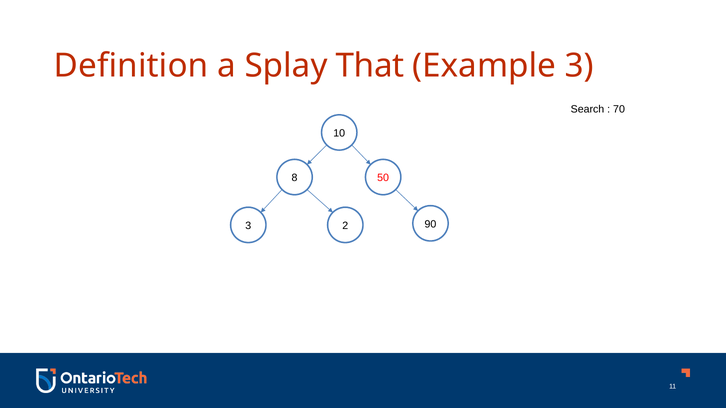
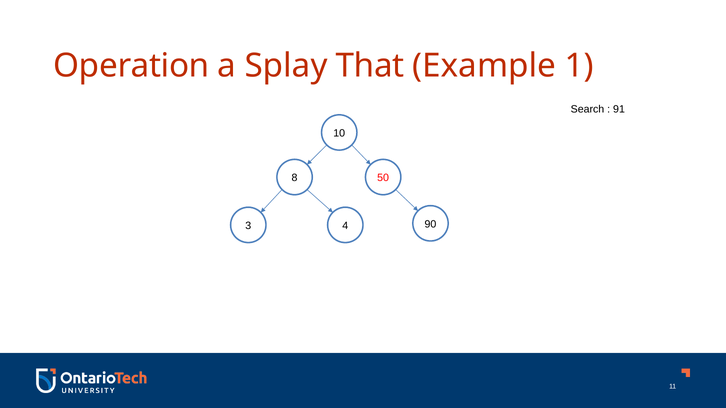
Definition: Definition -> Operation (131, 66)
Example 3: 3 -> 1 (579, 66)
70: 70 -> 91 (619, 109)
2: 2 -> 4 (345, 226)
